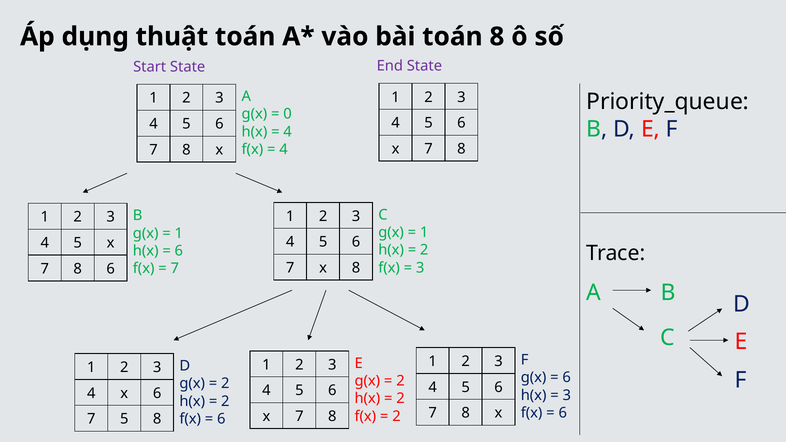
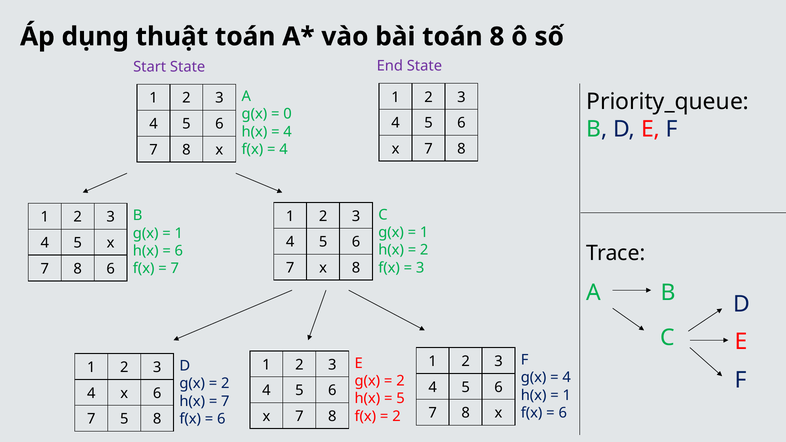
6: 6 -> 4 (567, 378)
3: 3 -> 1 (567, 395)
2: 2 -> 5 (400, 399)
2: 2 -> 7 (225, 401)
